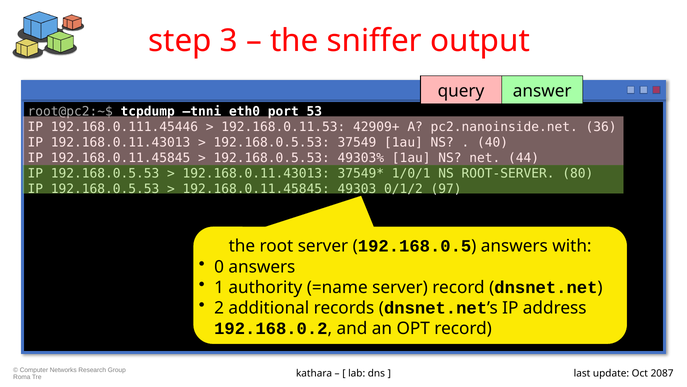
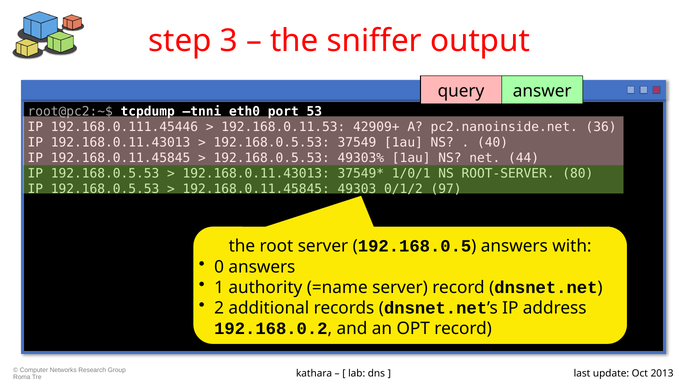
2087: 2087 -> 2013 (662, 373)
